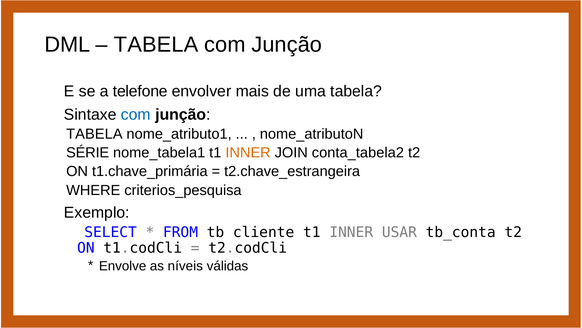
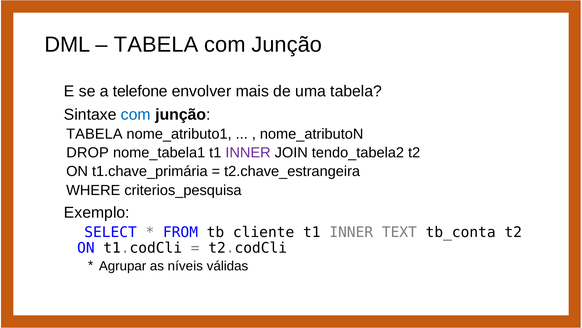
SÉRIE: SÉRIE -> DROP (88, 152)
INNER colour: orange -> purple (248, 152)
conta_tabela2: conta_tabela2 -> tendo_tabela2 (358, 152)
USAR: USAR -> TEXT (399, 232)
Envolve: Envolve -> Agrupar (123, 266)
